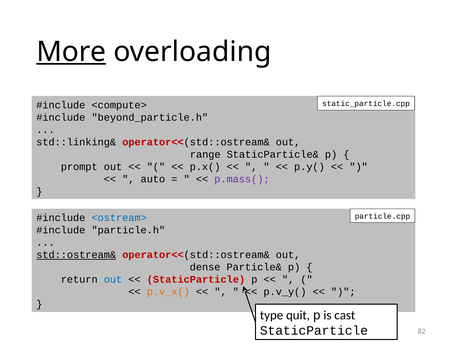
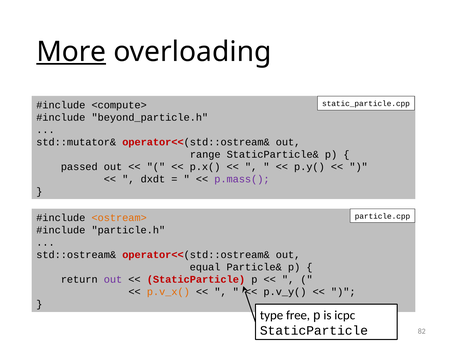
std::linking&: std::linking& -> std::mutator& (76, 142)
prompt: prompt -> passed (79, 166)
auto: auto -> dxdt (153, 179)
<ostream> colour: blue -> orange (119, 218)
std::ostream& underline: present -> none (76, 255)
dense: dense -> equal (205, 267)
out colour: blue -> purple (113, 279)
quit: quit -> free (298, 315)
cast: cast -> icpc (345, 315)
